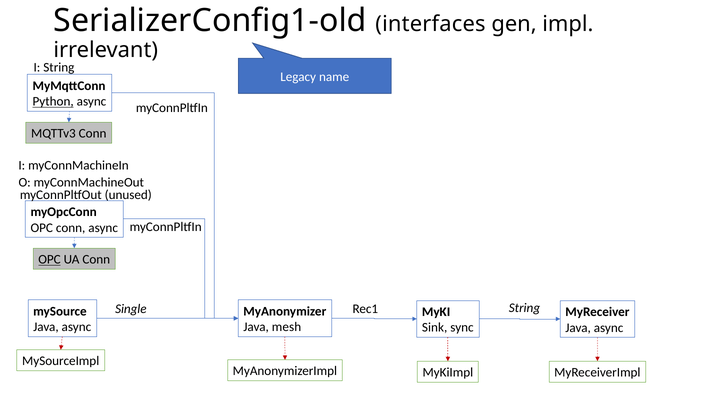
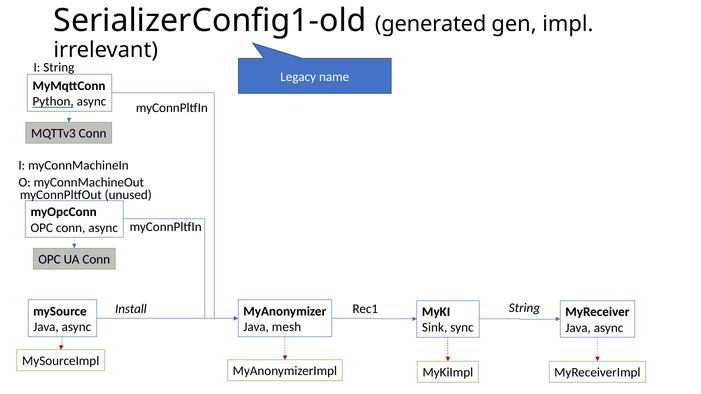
interfaces: interfaces -> generated (431, 24)
OPC underline: present -> none (50, 260)
Single: Single -> Install (131, 309)
